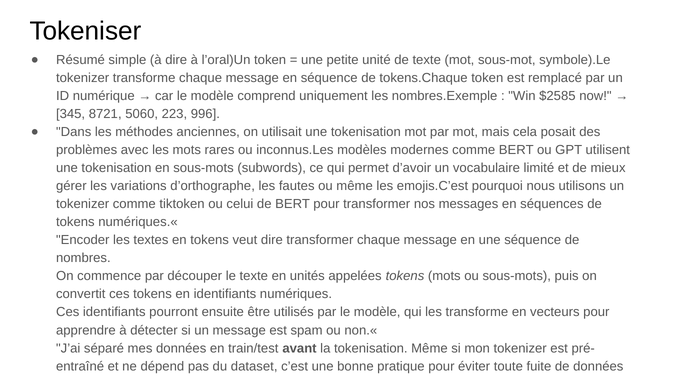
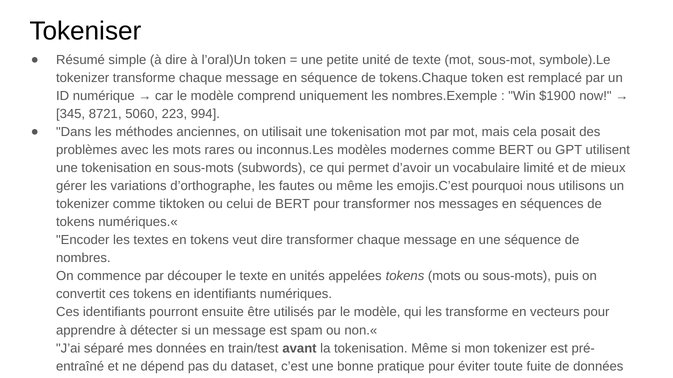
$2585: $2585 -> $1900 (557, 96)
996: 996 -> 994 (205, 114)
